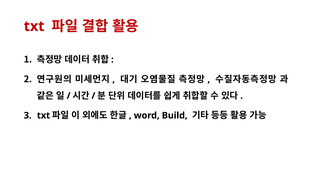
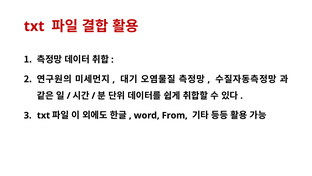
Build: Build -> From (175, 115)
